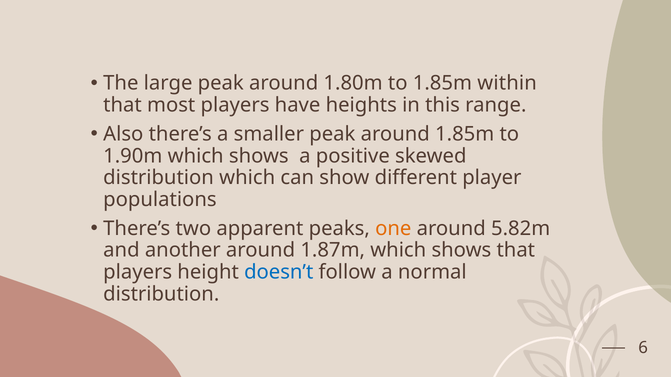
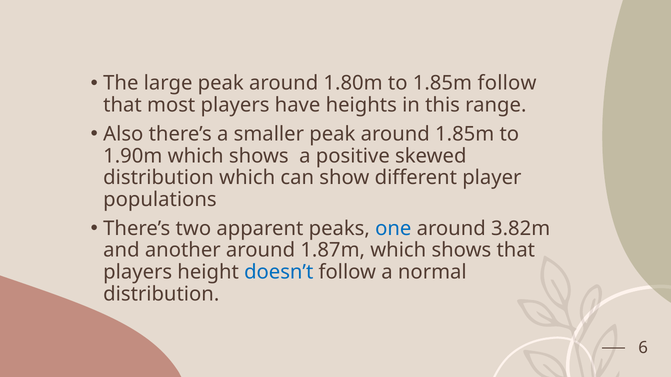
1.85m within: within -> follow (507, 83)
one colour: orange -> blue (393, 229)
5.82m: 5.82m -> 3.82m (521, 229)
